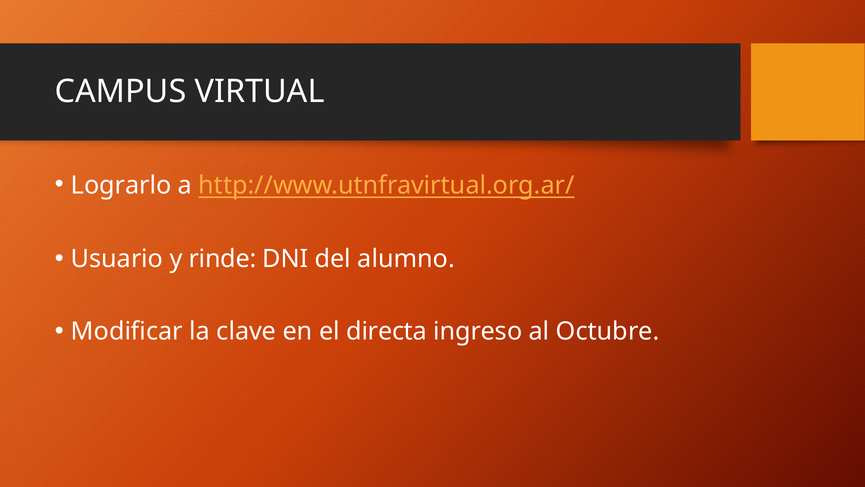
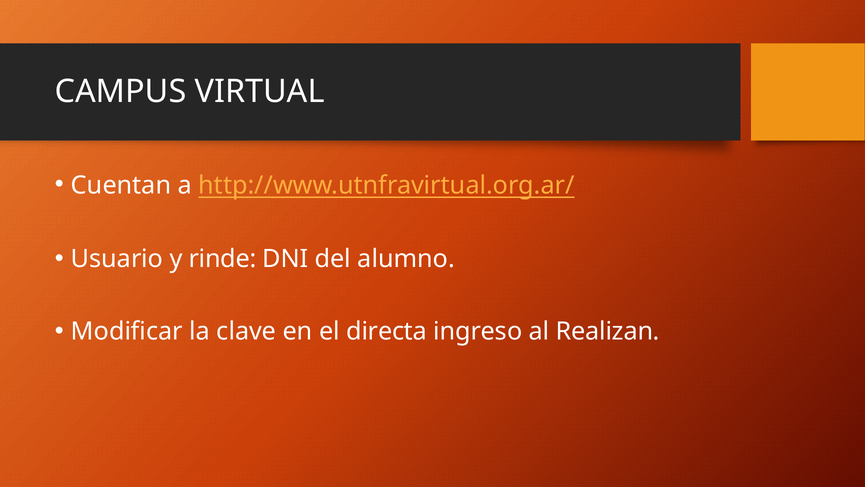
Lograrlo: Lograrlo -> Cuentan (121, 185)
Octubre: Octubre -> Realizan (608, 331)
